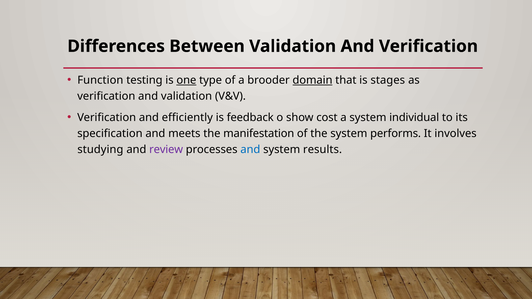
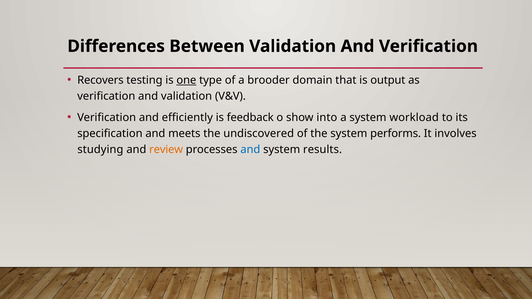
Function: Function -> Recovers (100, 80)
domain underline: present -> none (313, 80)
stages: stages -> output (388, 80)
cost: cost -> into (327, 118)
individual: individual -> workload (414, 118)
manifestation: manifestation -> undiscovered (259, 134)
review colour: purple -> orange (166, 150)
